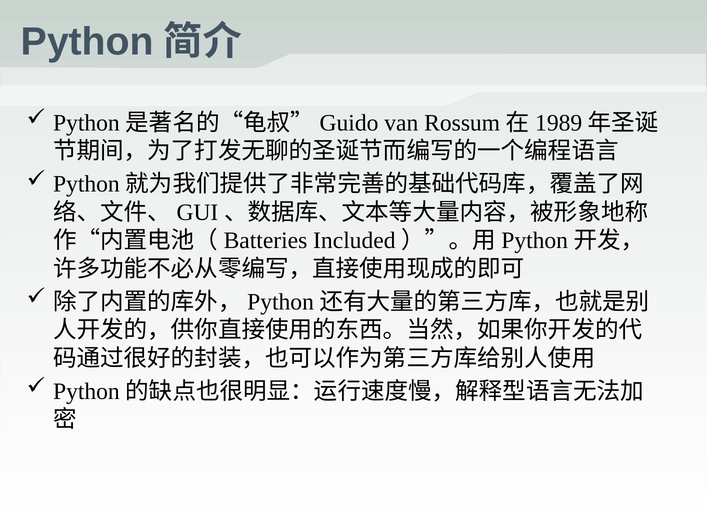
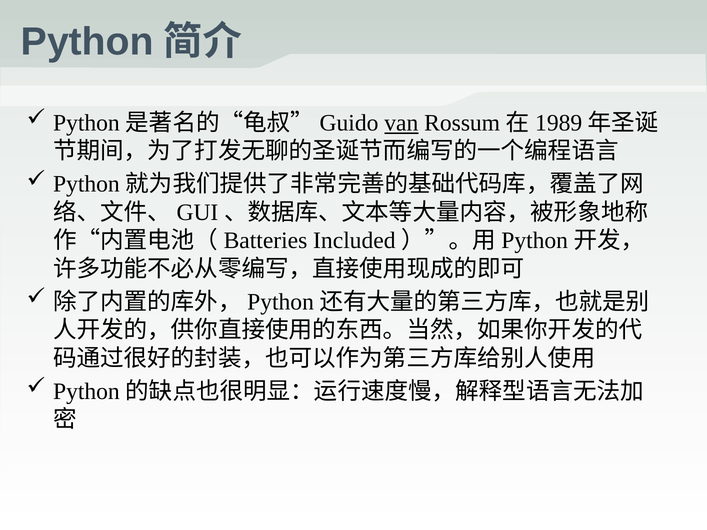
van underline: none -> present (401, 123)
